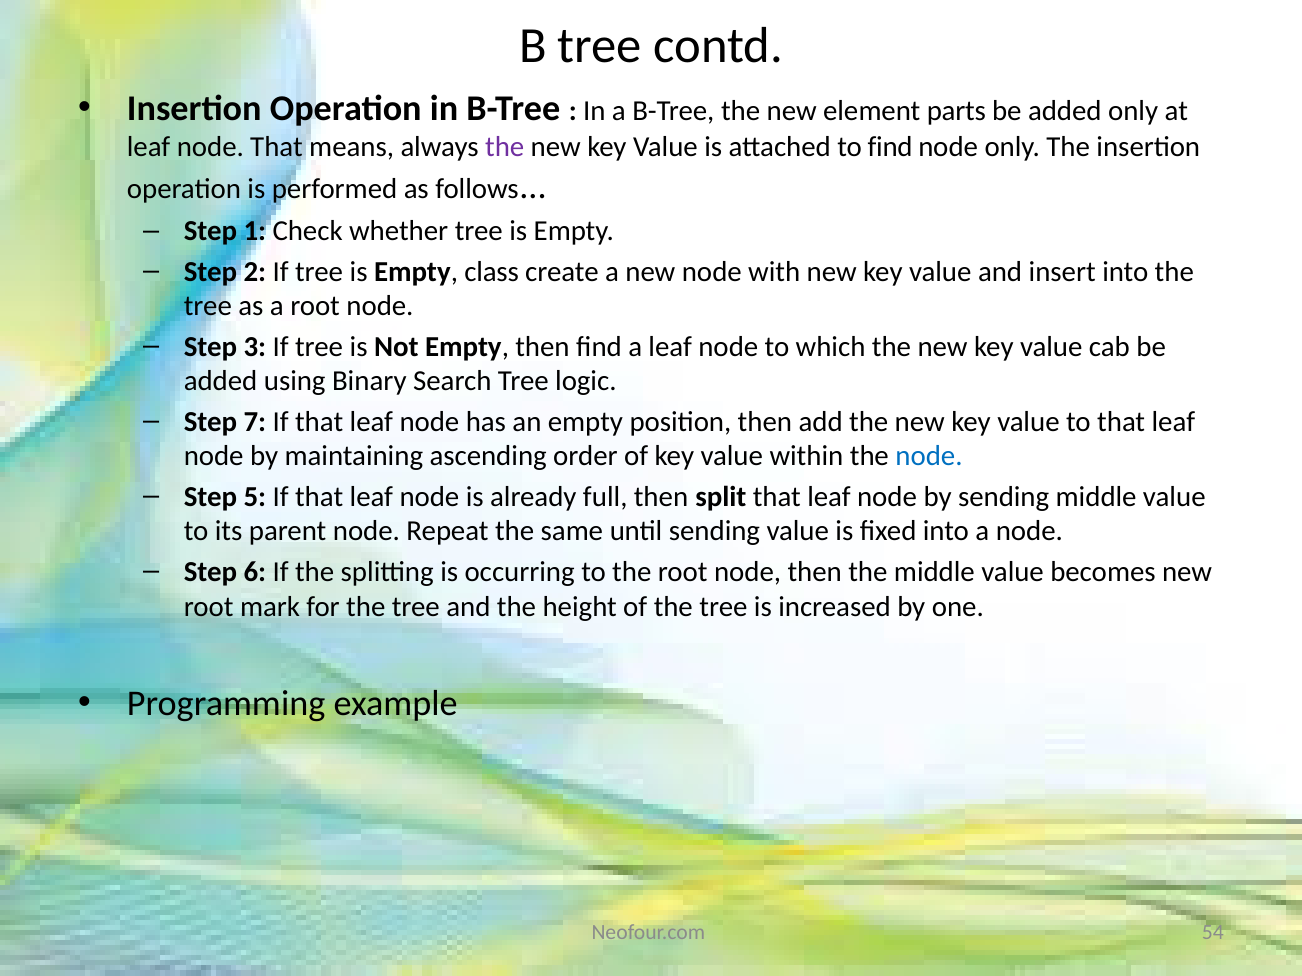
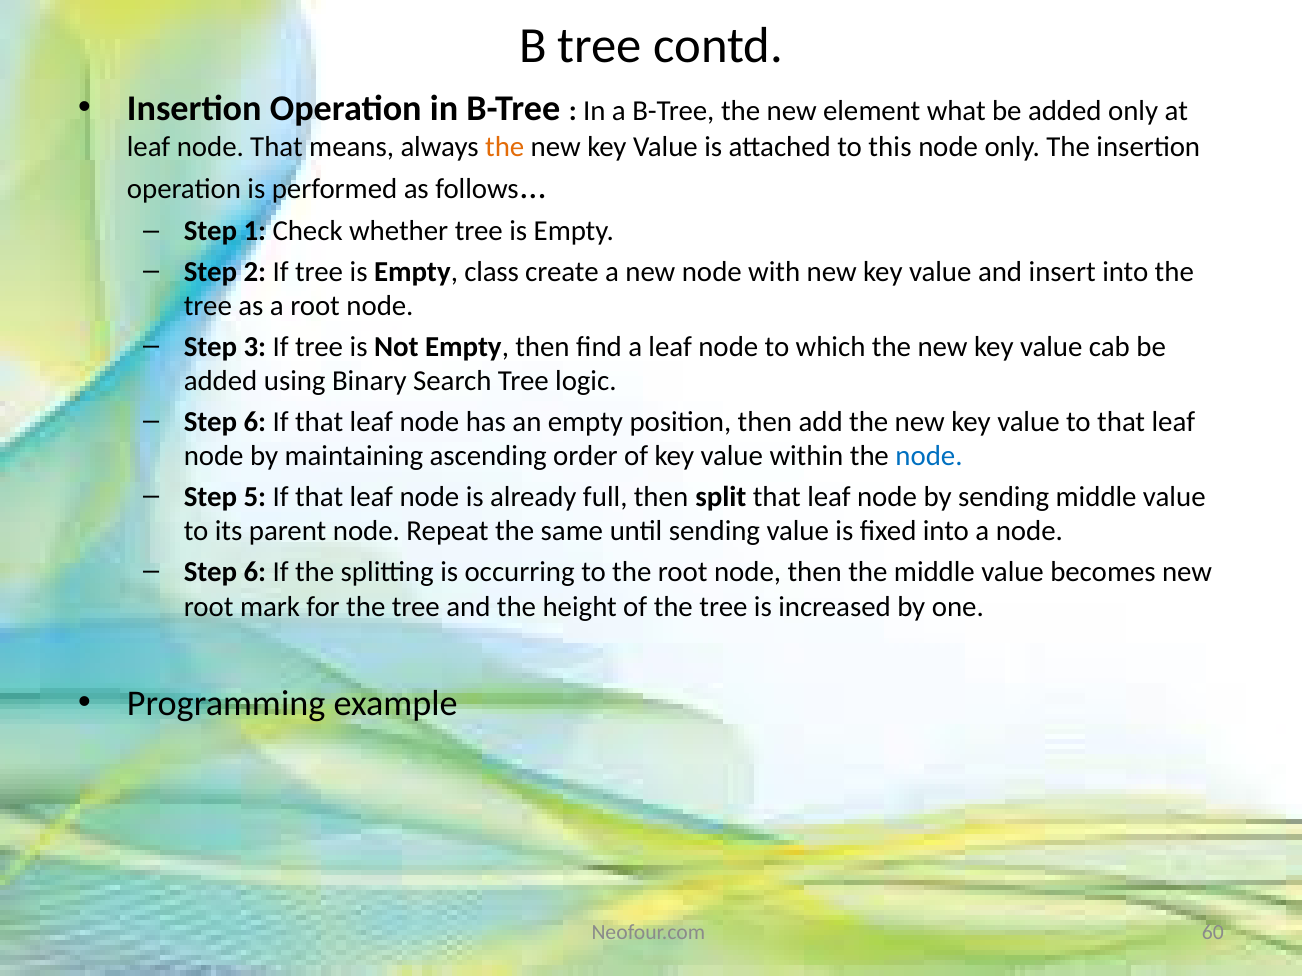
parts: parts -> what (956, 111)
the colour: purple -> orange (505, 147)
to find: find -> this (890, 147)
7: 7 -> 6 (255, 422)
54: 54 -> 60 (1213, 932)
